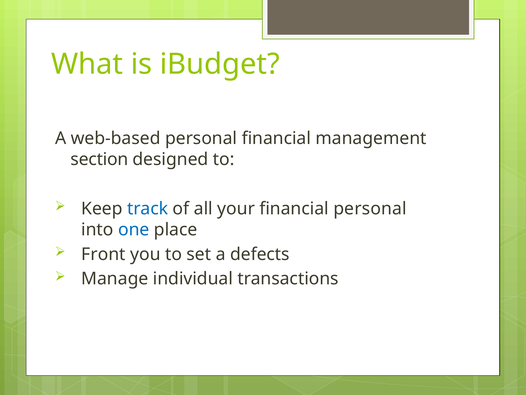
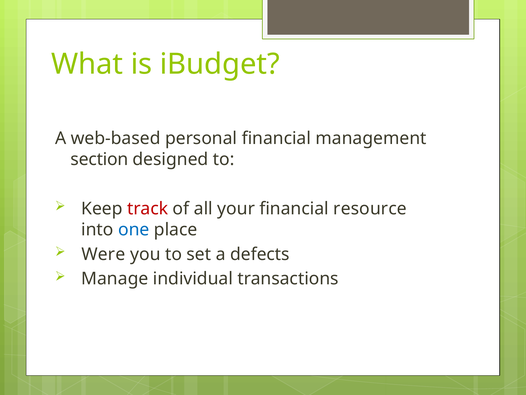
track colour: blue -> red (148, 208)
financial personal: personal -> resource (370, 208)
Front: Front -> Were (103, 254)
